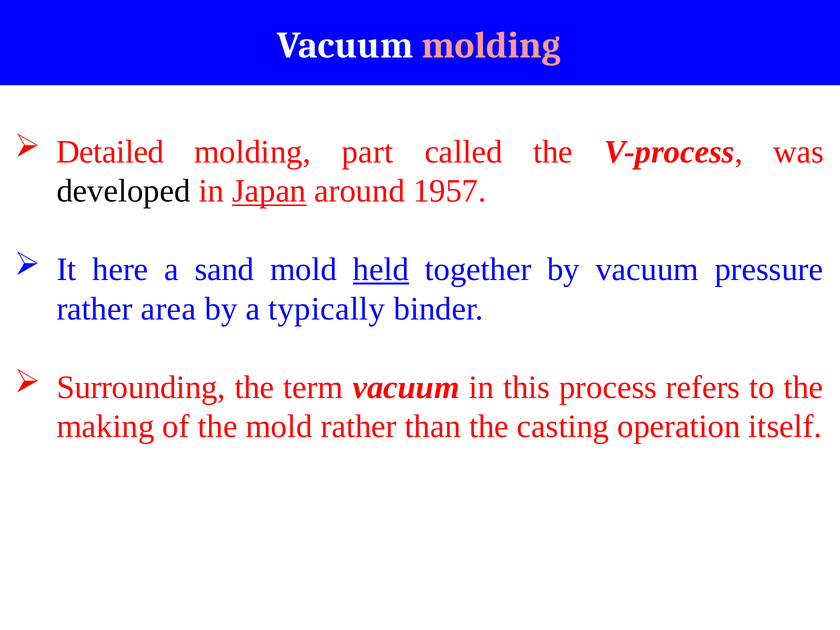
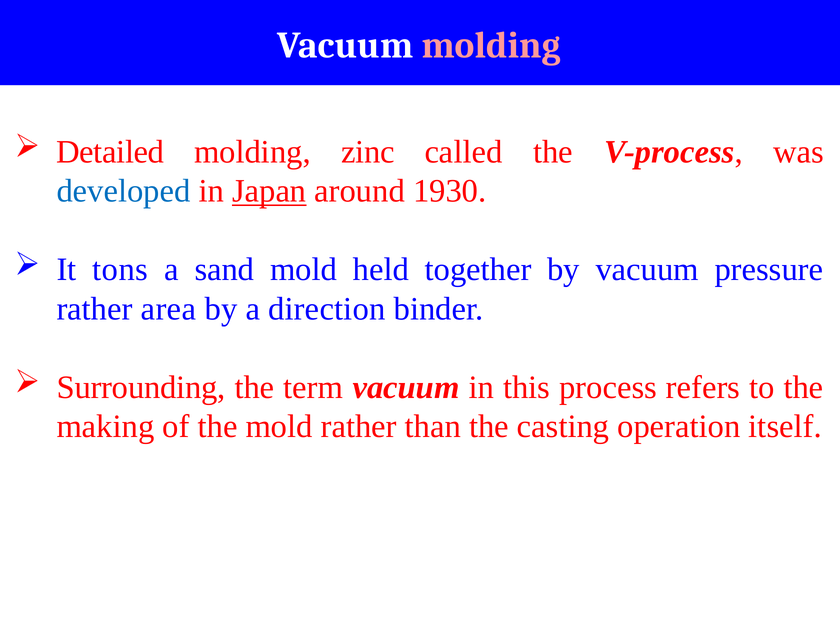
part: part -> zinc (368, 152)
developed colour: black -> blue (124, 191)
1957: 1957 -> 1930 (450, 191)
here: here -> tons (120, 270)
held underline: present -> none (381, 270)
typically: typically -> direction (327, 309)
